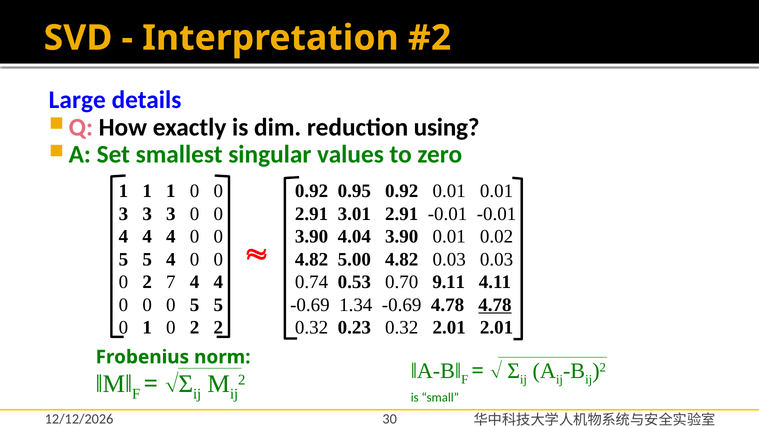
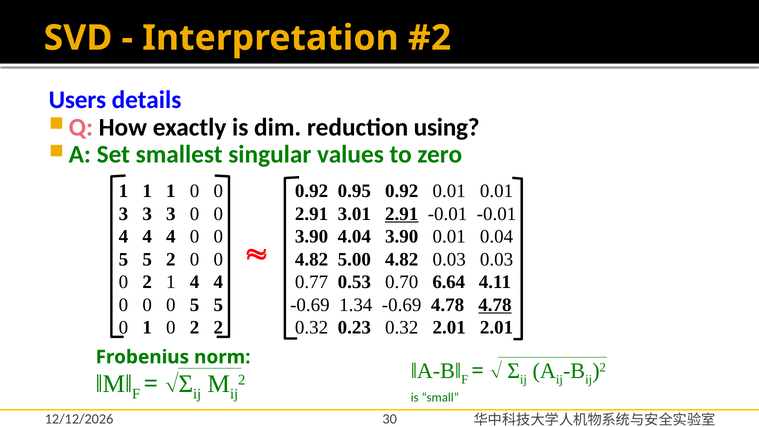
Large: Large -> Users (77, 100)
2.91 underline: none -> present (402, 214)
0.02: 0.02 -> 0.04 (497, 237)
5 4: 4 -> 2 (171, 259)
2 7: 7 -> 1 (171, 282)
0.74: 0.74 -> 0.77 (312, 282)
9.11: 9.11 -> 6.64 (449, 282)
